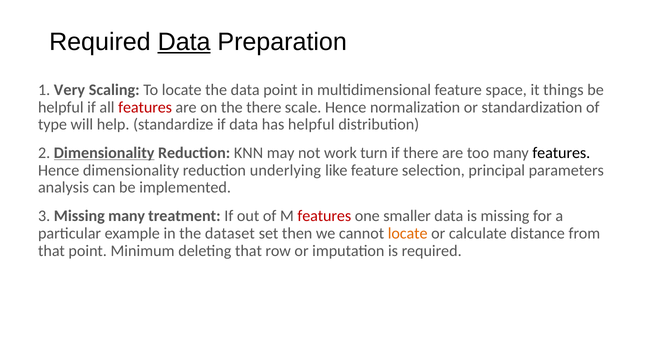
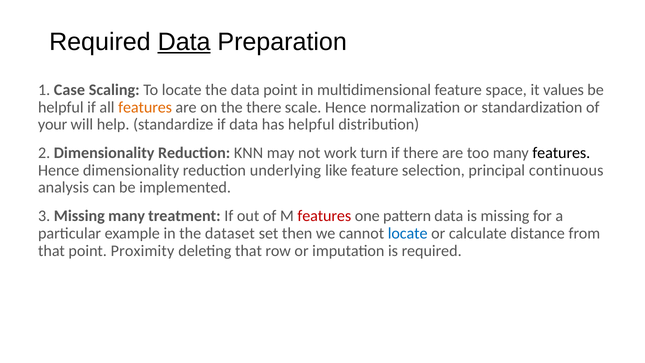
Very: Very -> Case (69, 90)
things: things -> values (564, 90)
features colour: red -> orange (145, 107)
type: type -> your (53, 125)
Dimensionality underline: present -> none (104, 153)
parameters: parameters -> continuous (566, 170)
smaller: smaller -> pattern (407, 216)
locate colour: orange -> blue (408, 233)
Minimum: Minimum -> Proximity (142, 251)
